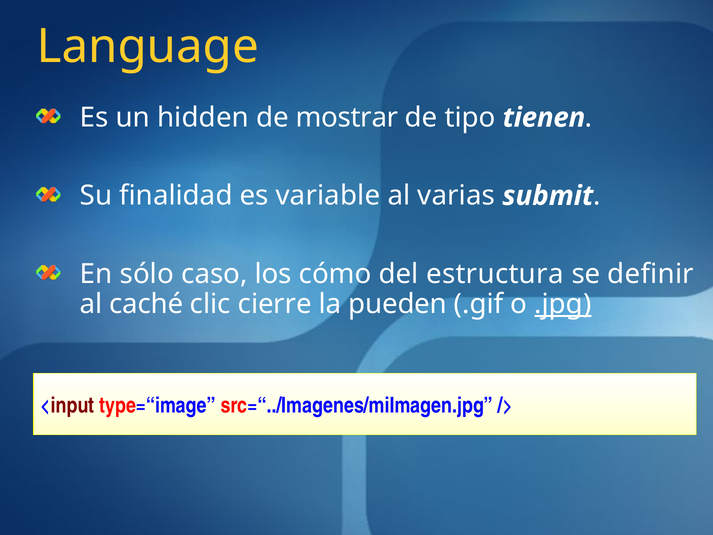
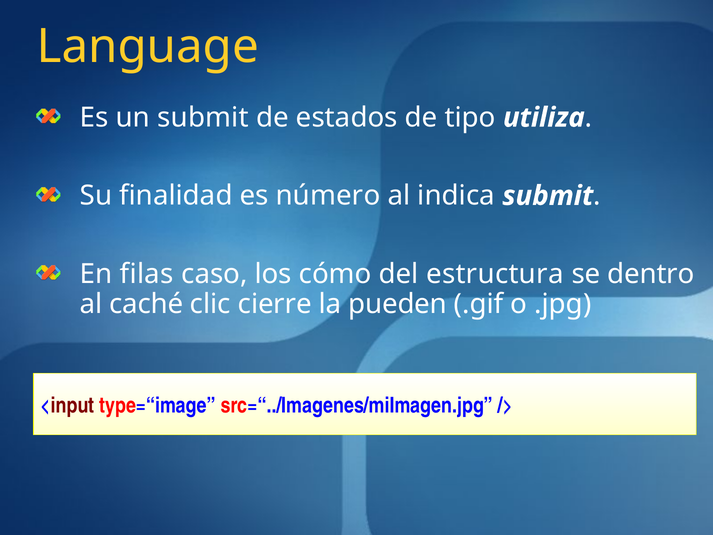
un hidden: hidden -> submit (203, 118)
mostrar: mostrar -> estados (347, 118)
tienen: tienen -> utiliza (544, 118)
variable: variable -> número (328, 196)
varias: varias -> indica (456, 196)
sólo: sólo -> filas (147, 274)
definir: definir -> dentro (651, 274)
.jpg underline: present -> none (563, 304)
